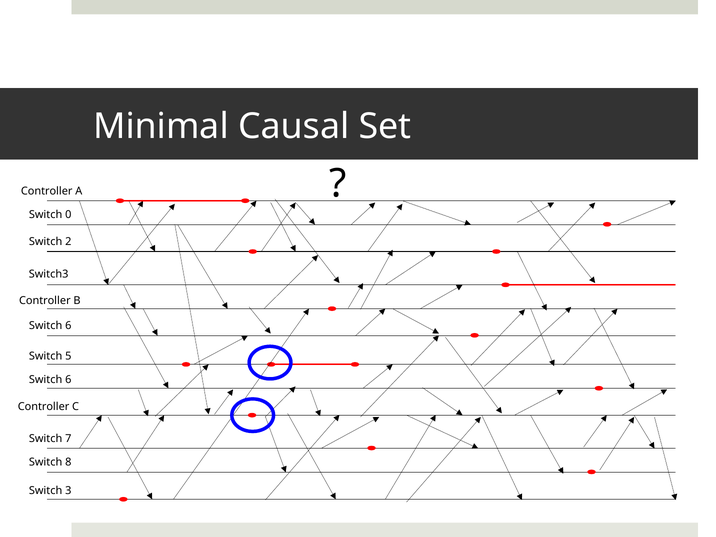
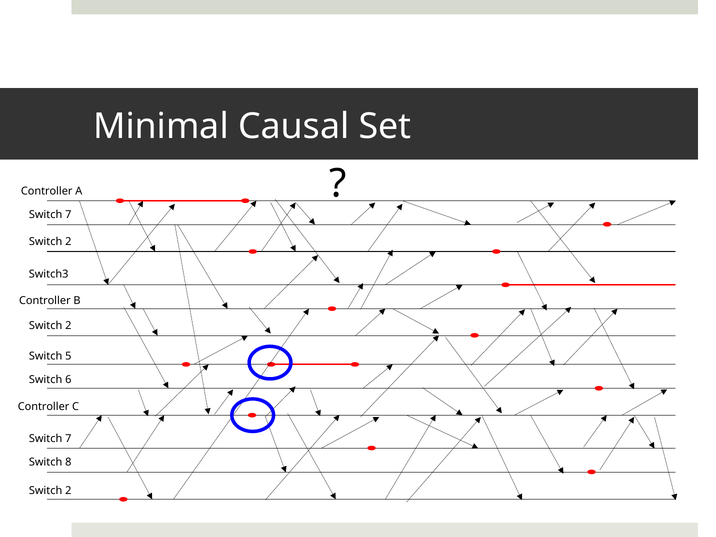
0: 0 -> 7 (68, 215)
6: 6 -> 2 (68, 326)
3: 3 -> 2 (68, 490)
